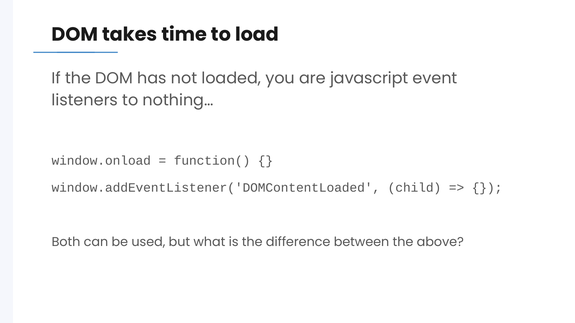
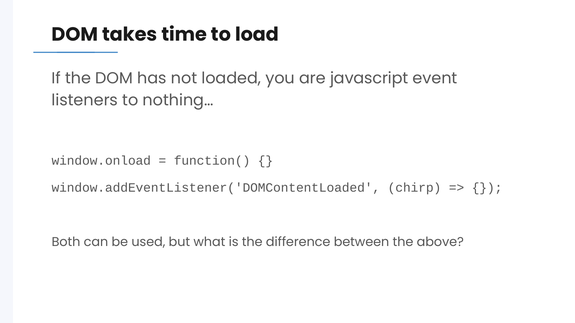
child: child -> chirp (414, 188)
